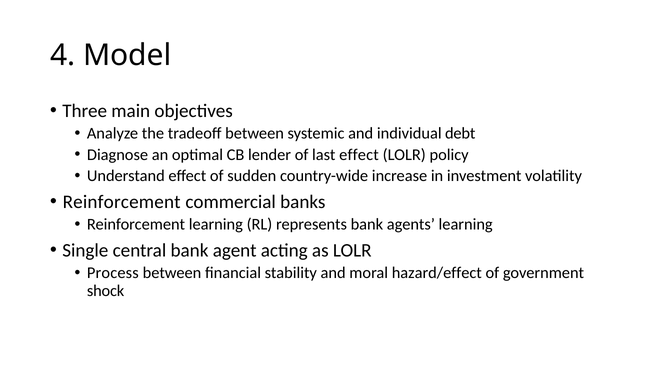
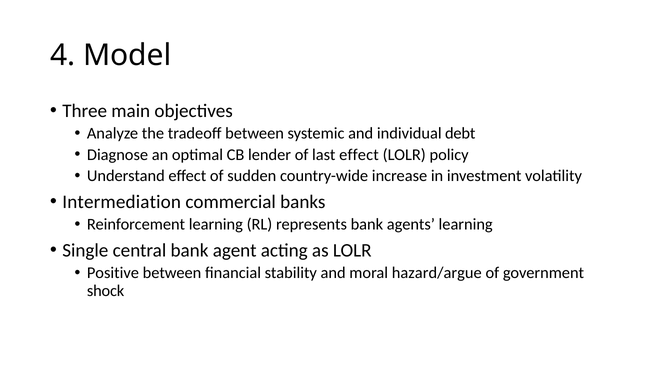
Reinforcement: Reinforcement -> Intermediation (122, 202)
Process: Process -> Positive (113, 273)
hazard/effect: hazard/effect -> hazard/argue (437, 273)
